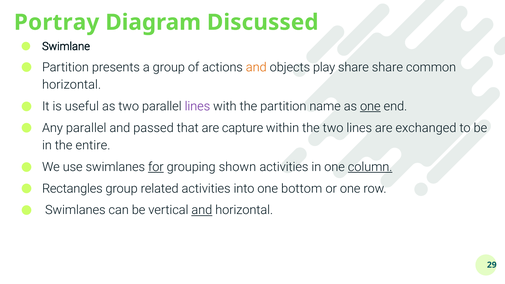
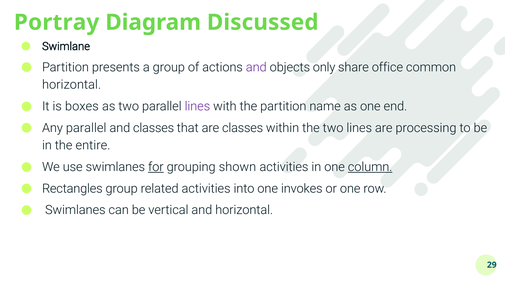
and colour: orange -> purple (256, 67)
play: play -> only (324, 67)
share share: share -> office (387, 67)
useful: useful -> boxes (82, 106)
one underline: present -> none (370, 106)
and passed: passed -> classes (154, 128)
are capture: capture -> classes (243, 128)
exchanged: exchanged -> processing (426, 128)
bottom: bottom -> invokes (302, 189)
and underline: present -> none (202, 210)
